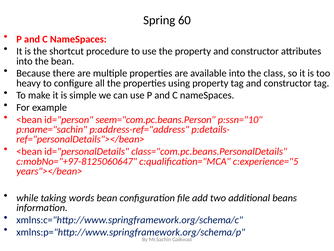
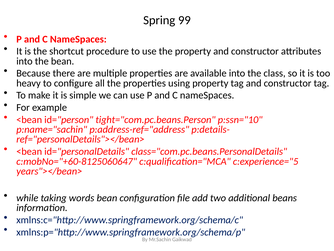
60: 60 -> 99 (184, 20)
seem="com.pc.beans.Person: seem="com.pc.beans.Person -> tight="com.pc.beans.Person (156, 120)
c:mobNo="+97-8125060647: c:mobNo="+97-8125060647 -> c:mobNo="+60-8125060647 (77, 161)
